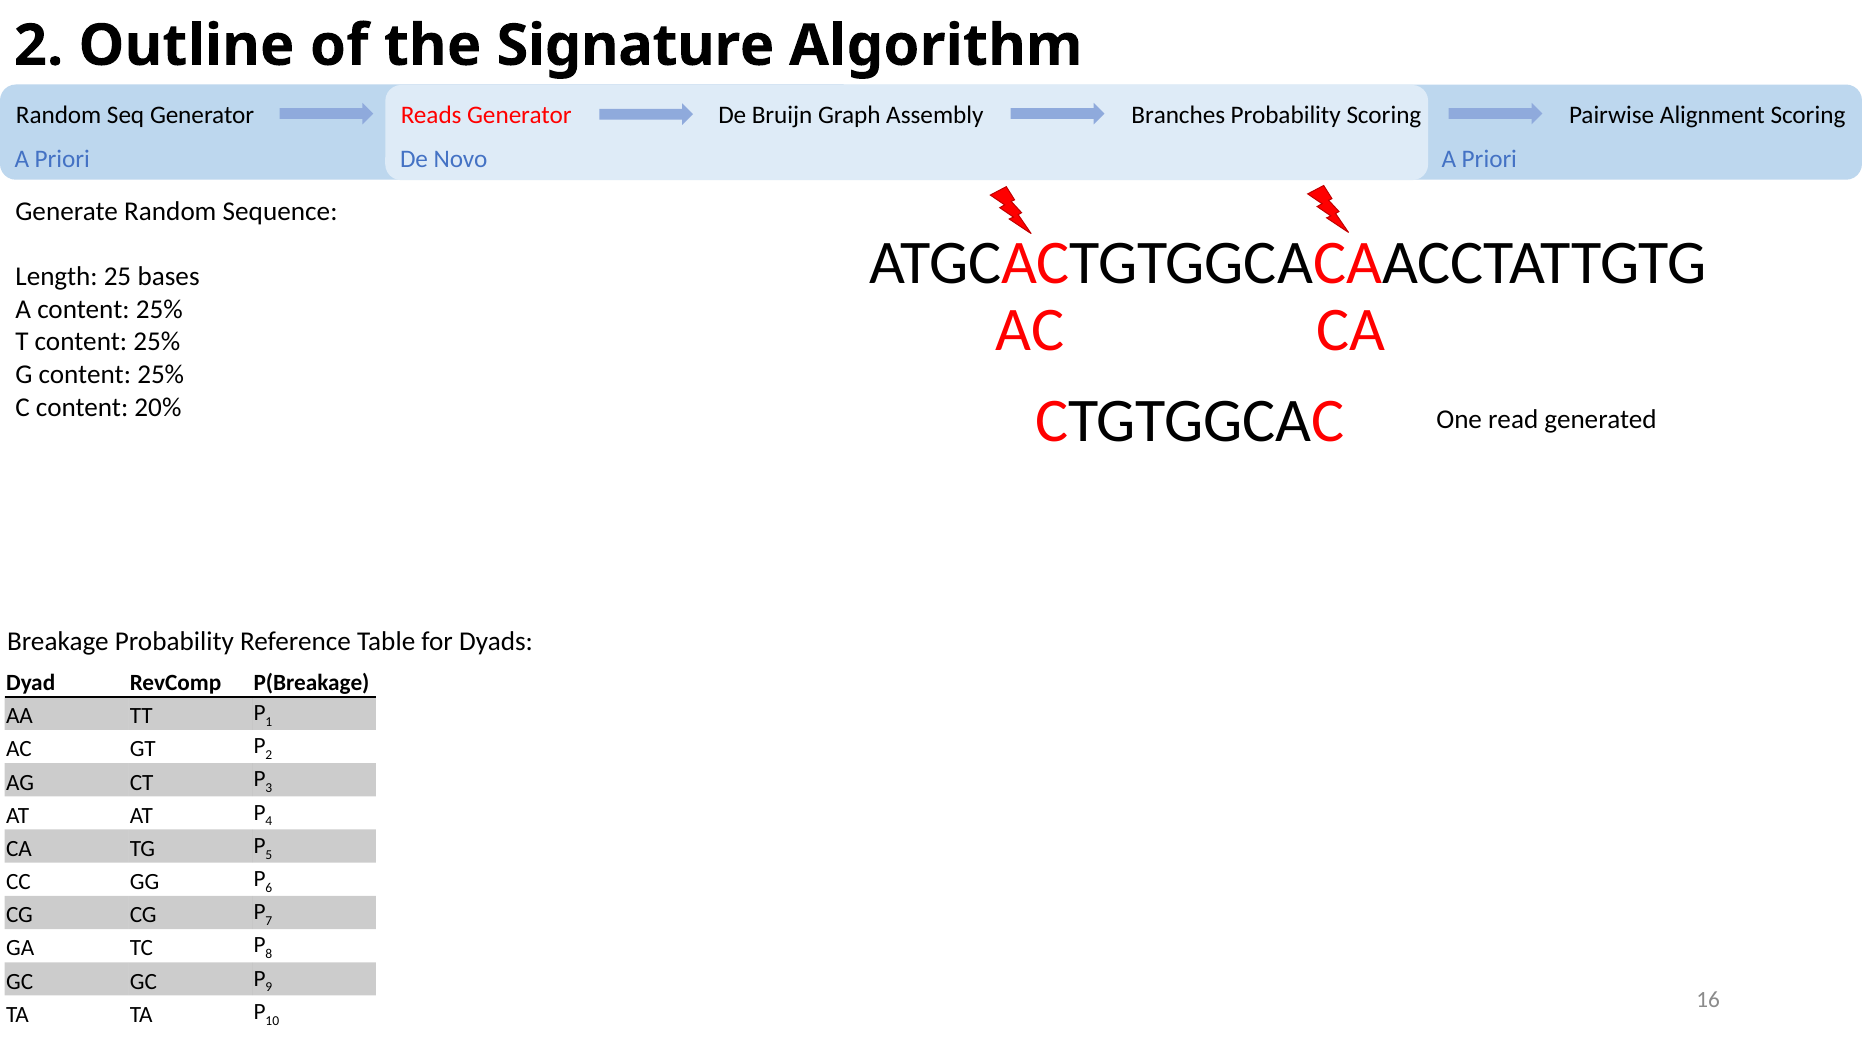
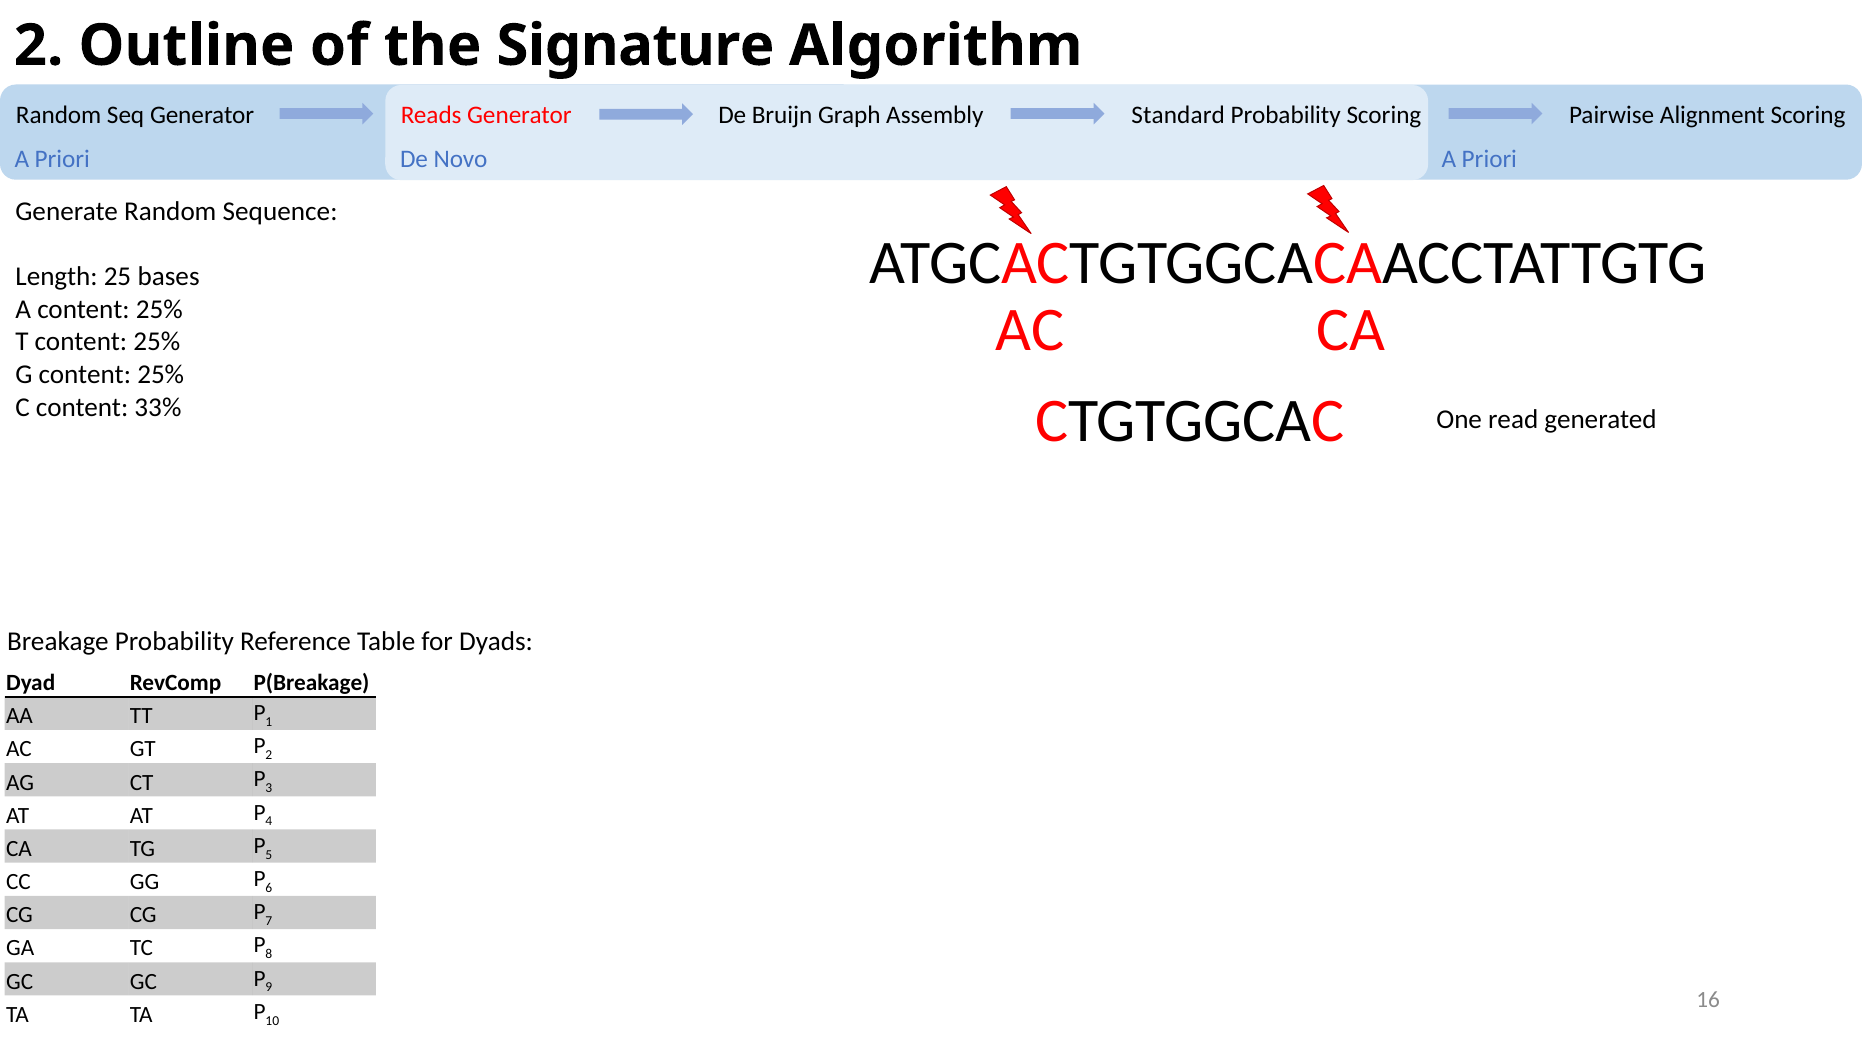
Branches: Branches -> Standard (1178, 115)
20%: 20% -> 33% (158, 407)
